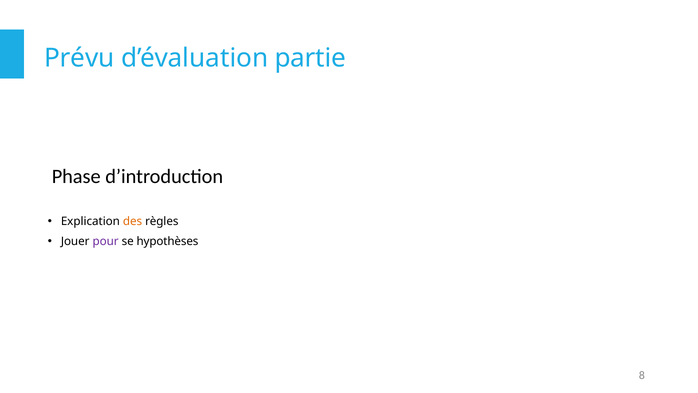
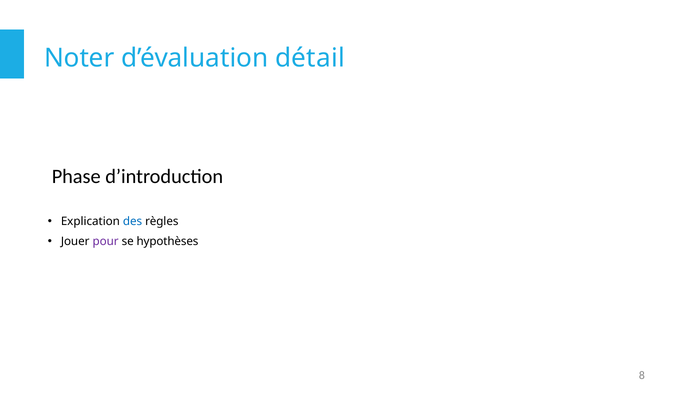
Prévu: Prévu -> Noter (79, 58)
partie: partie -> détail (310, 58)
des colour: orange -> blue (133, 221)
